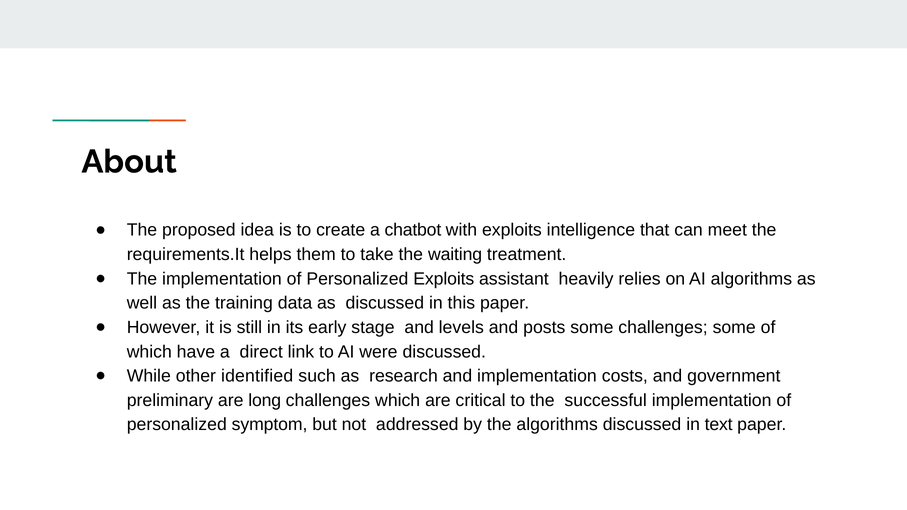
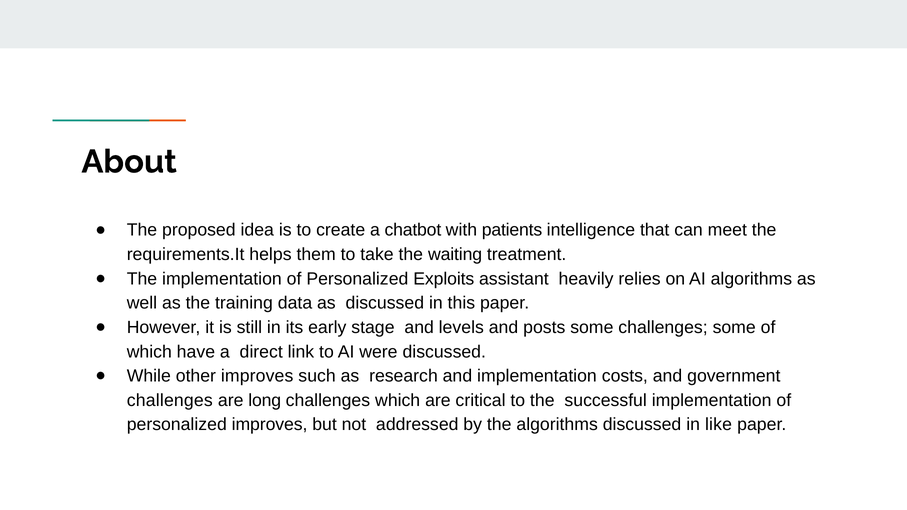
with exploits: exploits -> patients (512, 230)
other identified: identified -> improves (257, 376)
preliminary: preliminary -> challenges (170, 400)
personalized symptom: symptom -> improves (270, 425)
text: text -> like (718, 425)
